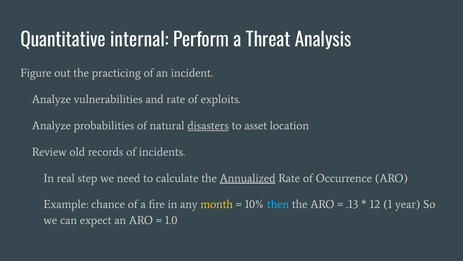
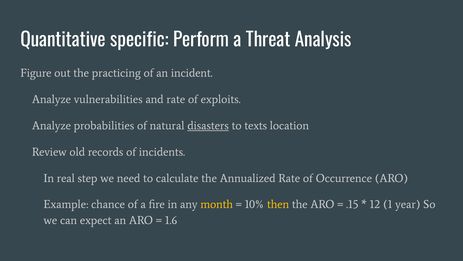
internal: internal -> specific (139, 40)
asset: asset -> texts (256, 125)
Annualized underline: present -> none (248, 178)
then colour: light blue -> yellow (278, 204)
.13: .13 -> .15 (352, 204)
1.0: 1.0 -> 1.6 (171, 220)
